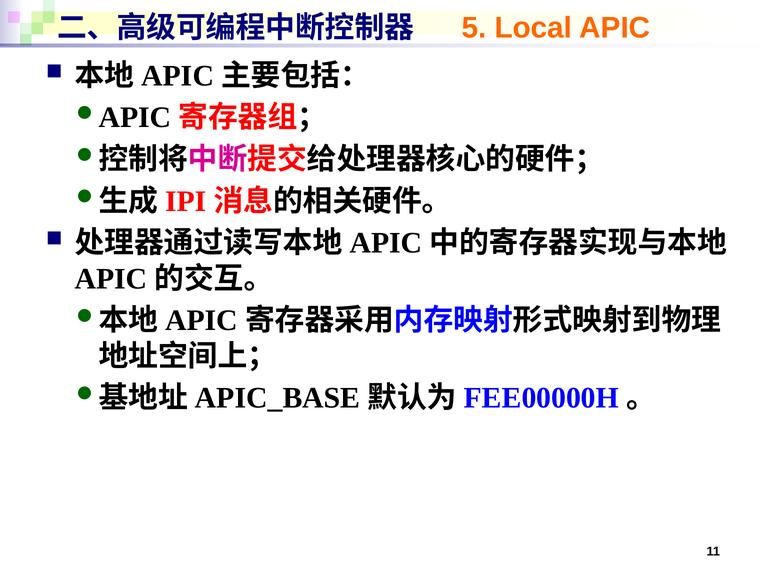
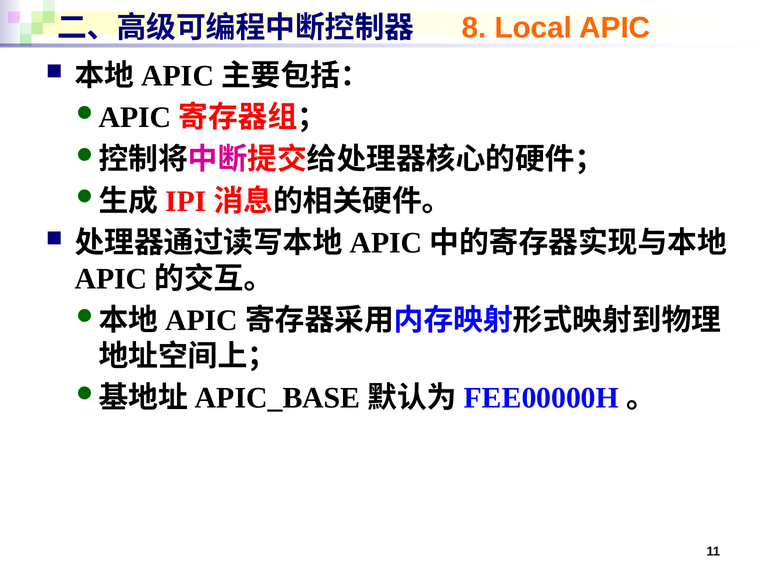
5: 5 -> 8 (474, 28)
